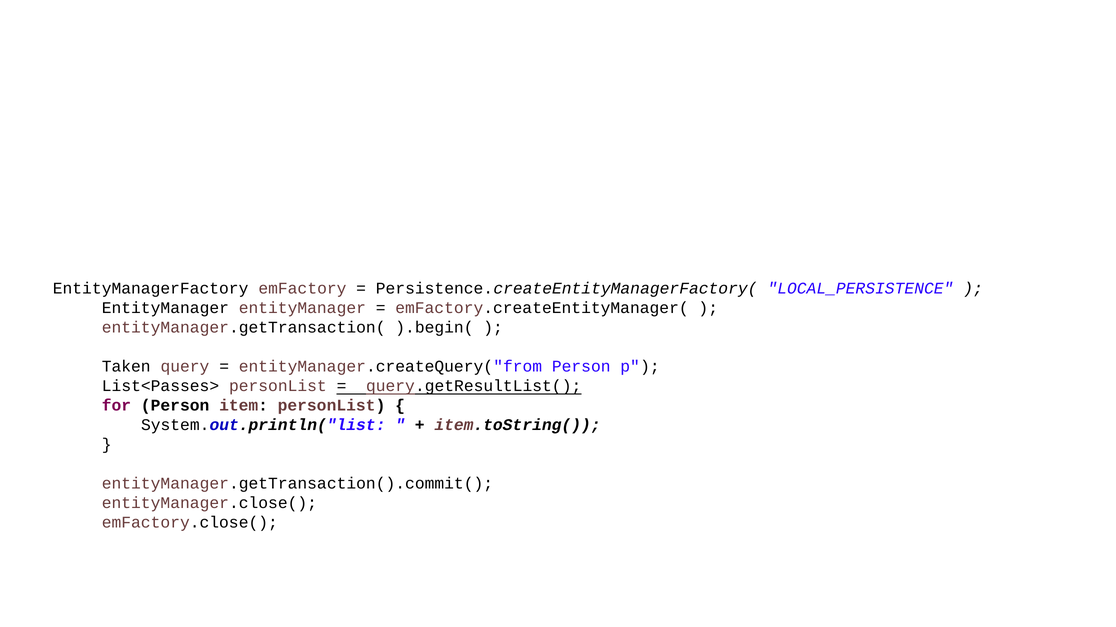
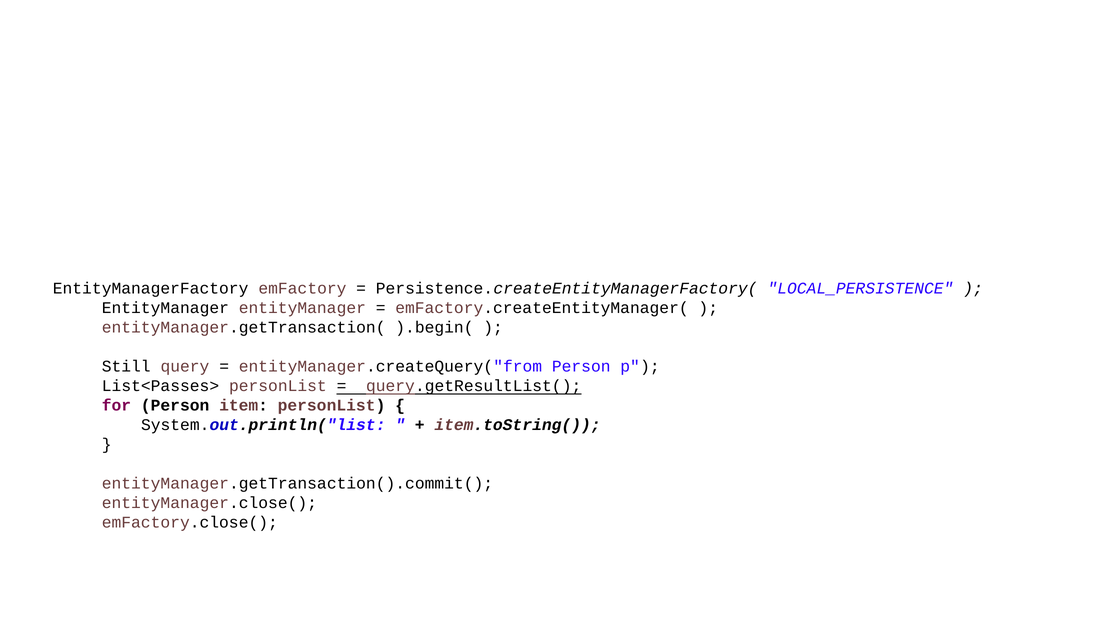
Taken: Taken -> Still (126, 367)
